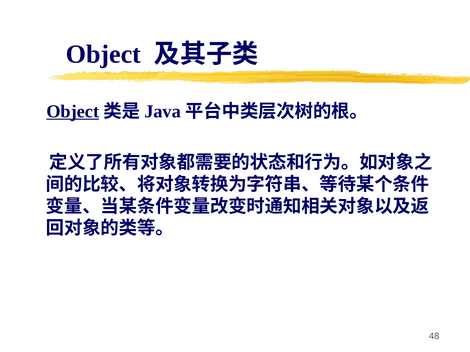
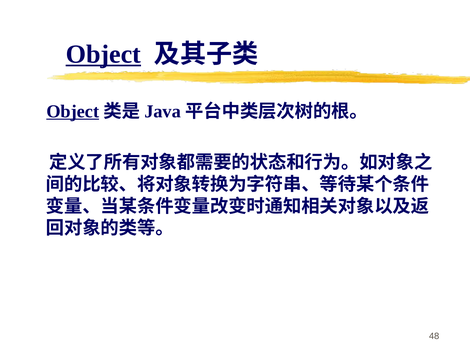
Object underline: none -> present (103, 54)
